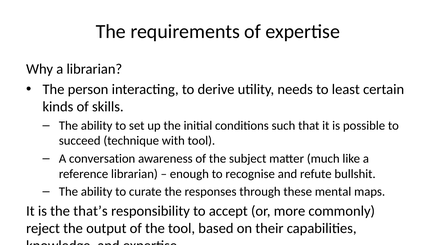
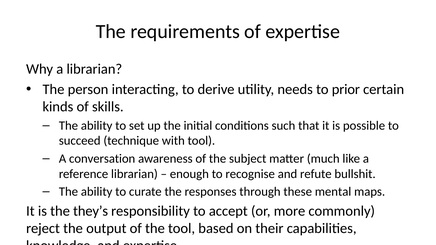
least: least -> prior (346, 89)
that’s: that’s -> they’s (91, 211)
